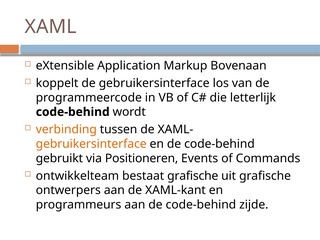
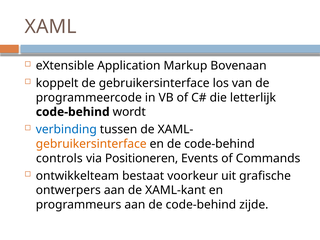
verbinding colour: orange -> blue (66, 129)
gebruikt: gebruikt -> controls (59, 158)
bestaat grafische: grafische -> voorkeur (193, 176)
